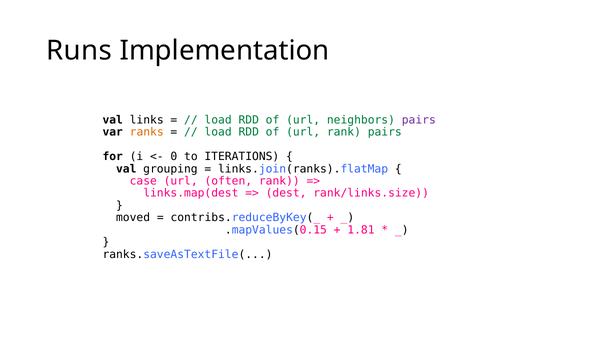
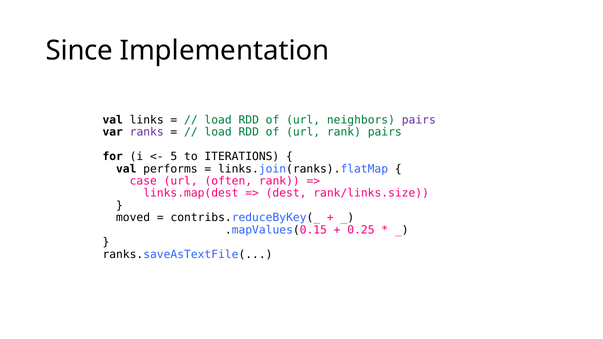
Runs: Runs -> Since (79, 51)
ranks colour: orange -> purple (147, 132)
0: 0 -> 5 (174, 157)
grouping: grouping -> performs (170, 169)
1.81: 1.81 -> 0.25 (361, 230)
